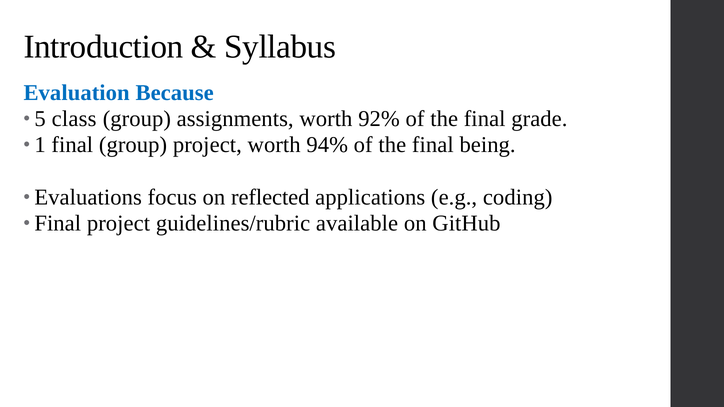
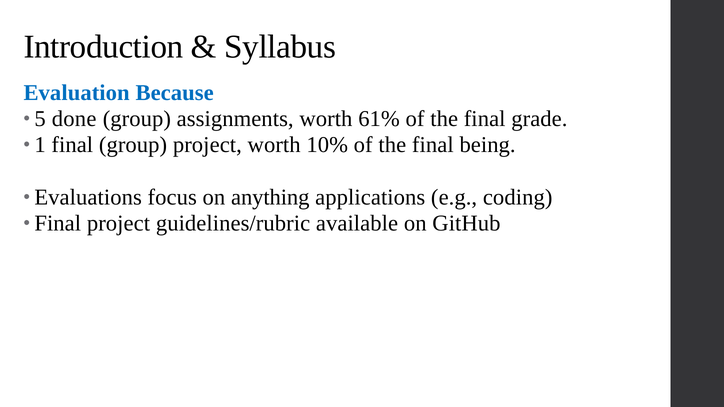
class: class -> done (74, 119)
92%: 92% -> 61% (379, 119)
94%: 94% -> 10% (327, 145)
reflected: reflected -> anything (270, 197)
